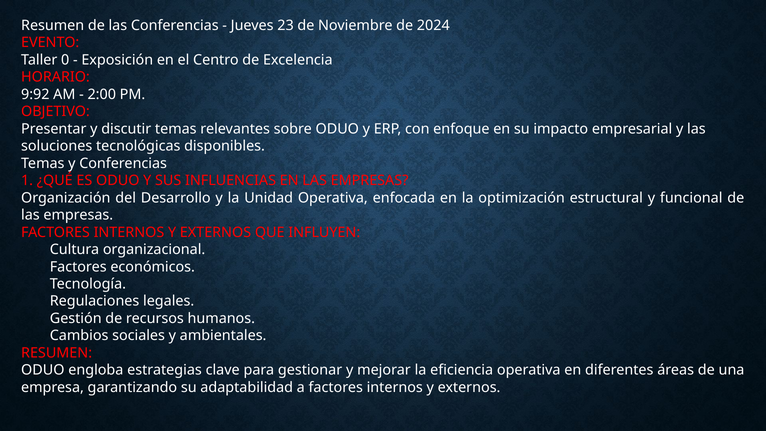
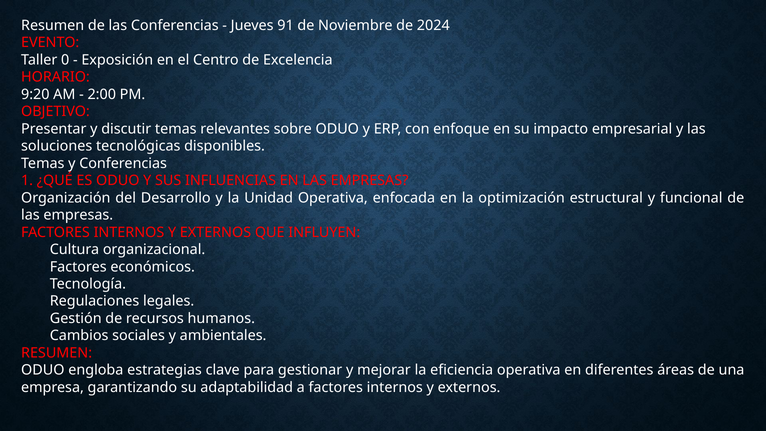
23: 23 -> 91 (286, 25)
9:92: 9:92 -> 9:20 (35, 94)
